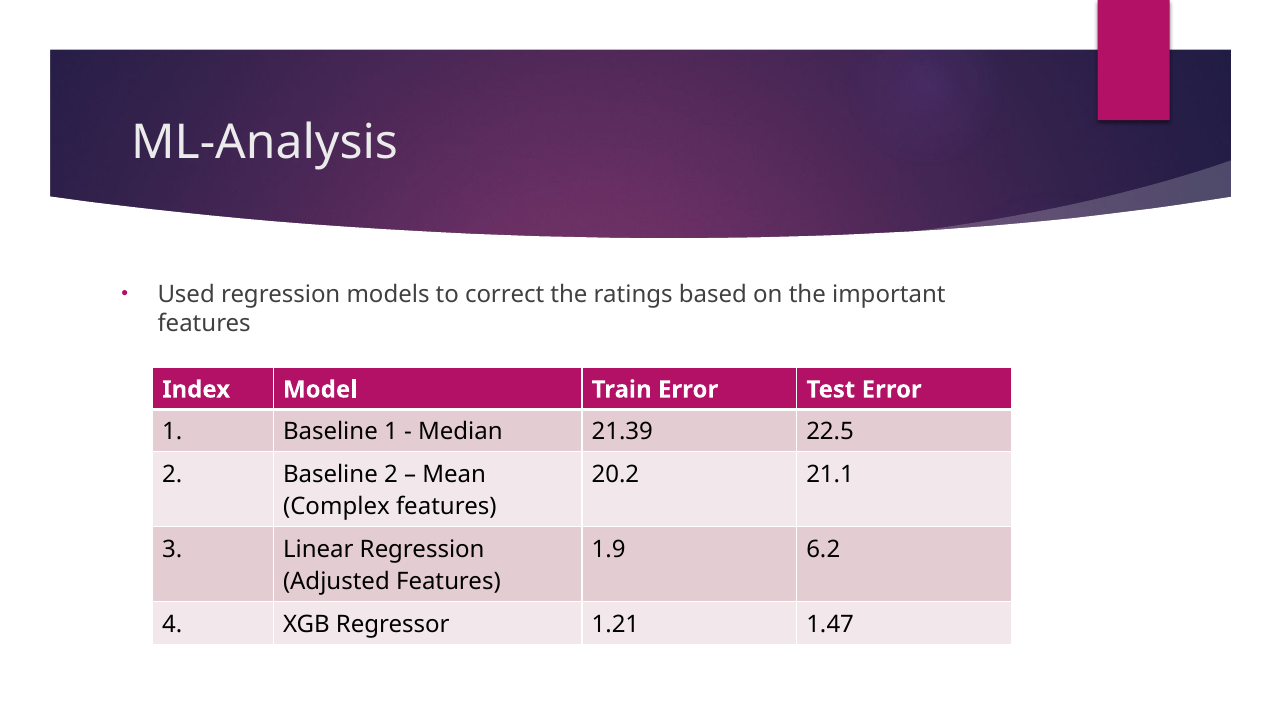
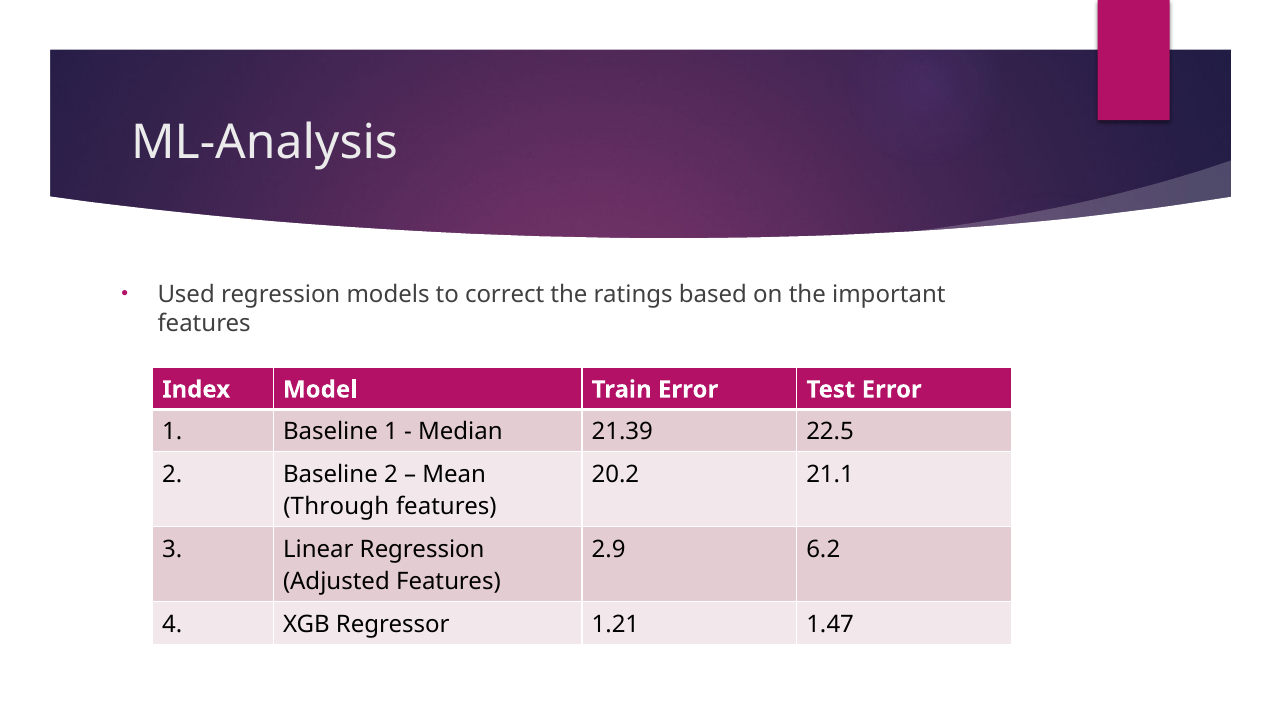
Complex: Complex -> Through (336, 507)
1.9: 1.9 -> 2.9 (609, 549)
